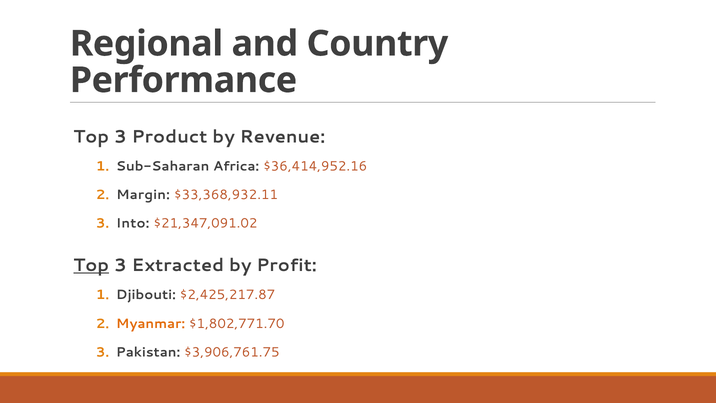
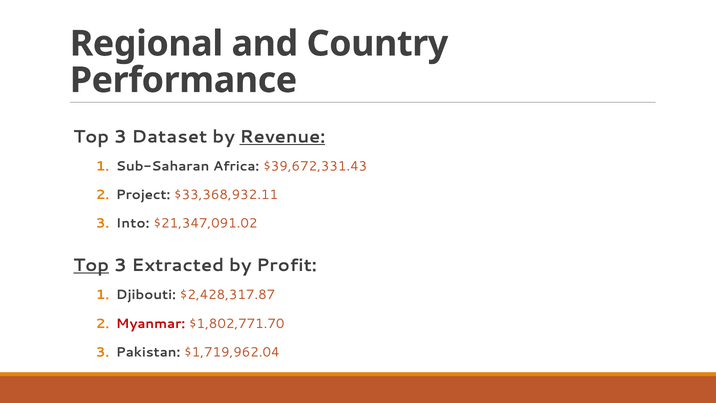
Product: Product -> Dataset (169, 137)
Revenue underline: none -> present (282, 137)
$36,414,952.16: $36,414,952.16 -> $39,672,331.43 (315, 166)
Margin: Margin -> Project (143, 195)
$2,425,217.87: $2,425,217.87 -> $2,428,317.87 (227, 295)
Myanmar colour: orange -> red (151, 323)
$3,906,761.75: $3,906,761.75 -> $1,719,962.04 (232, 352)
